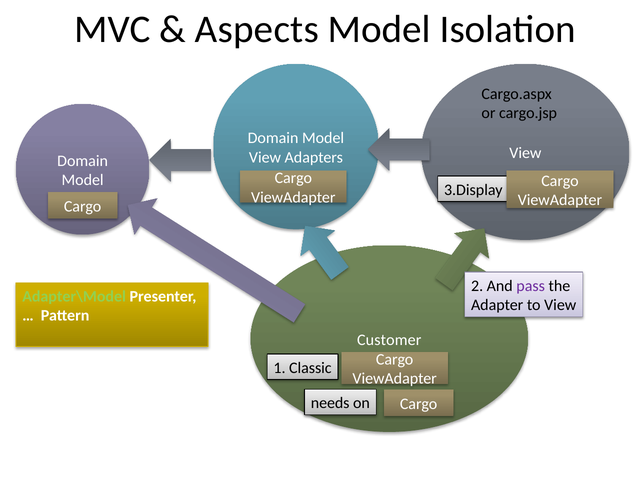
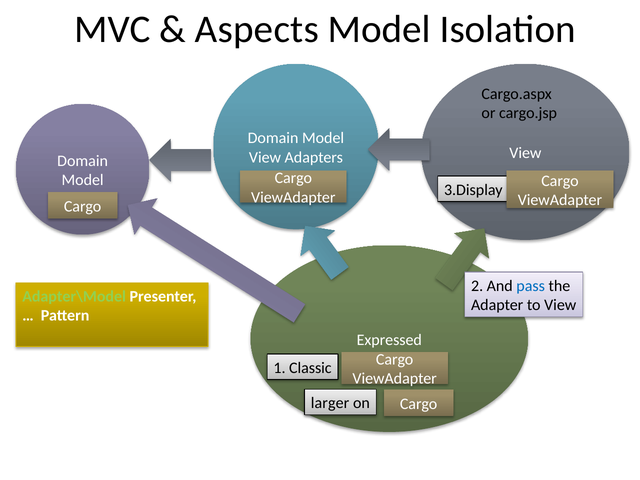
pass colour: purple -> blue (531, 286)
Customer: Customer -> Expressed (389, 340)
needs: needs -> larger (330, 403)
